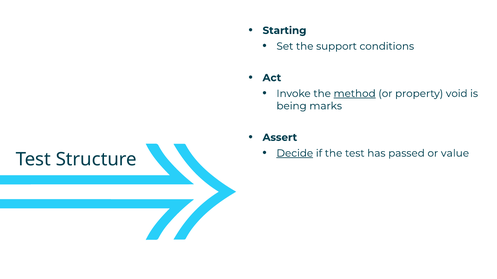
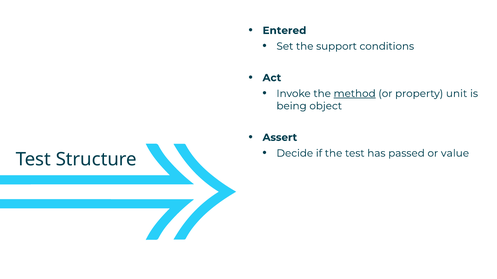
Starting: Starting -> Entered (284, 31)
void: void -> unit (457, 94)
marks: marks -> object (326, 106)
Decide underline: present -> none (295, 154)
